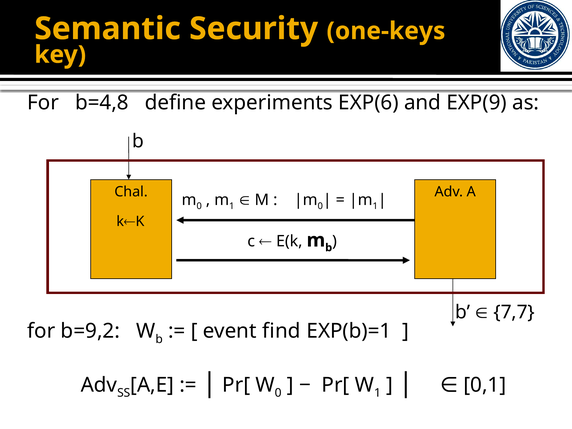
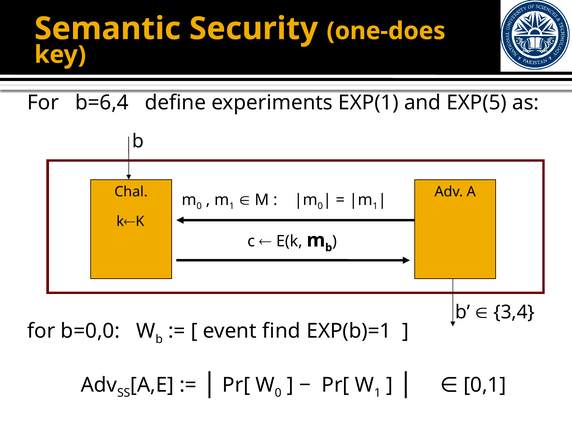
one-keys: one-keys -> one-does (386, 31)
b=4,8: b=4,8 -> b=6,4 (102, 103)
EXP(6: EXP(6 -> EXP(1 (368, 103)
EXP(9: EXP(9 -> EXP(5 (477, 103)
7,7: 7,7 -> 3,4 (514, 312)
b=9,2: b=9,2 -> b=0,0 (90, 331)
